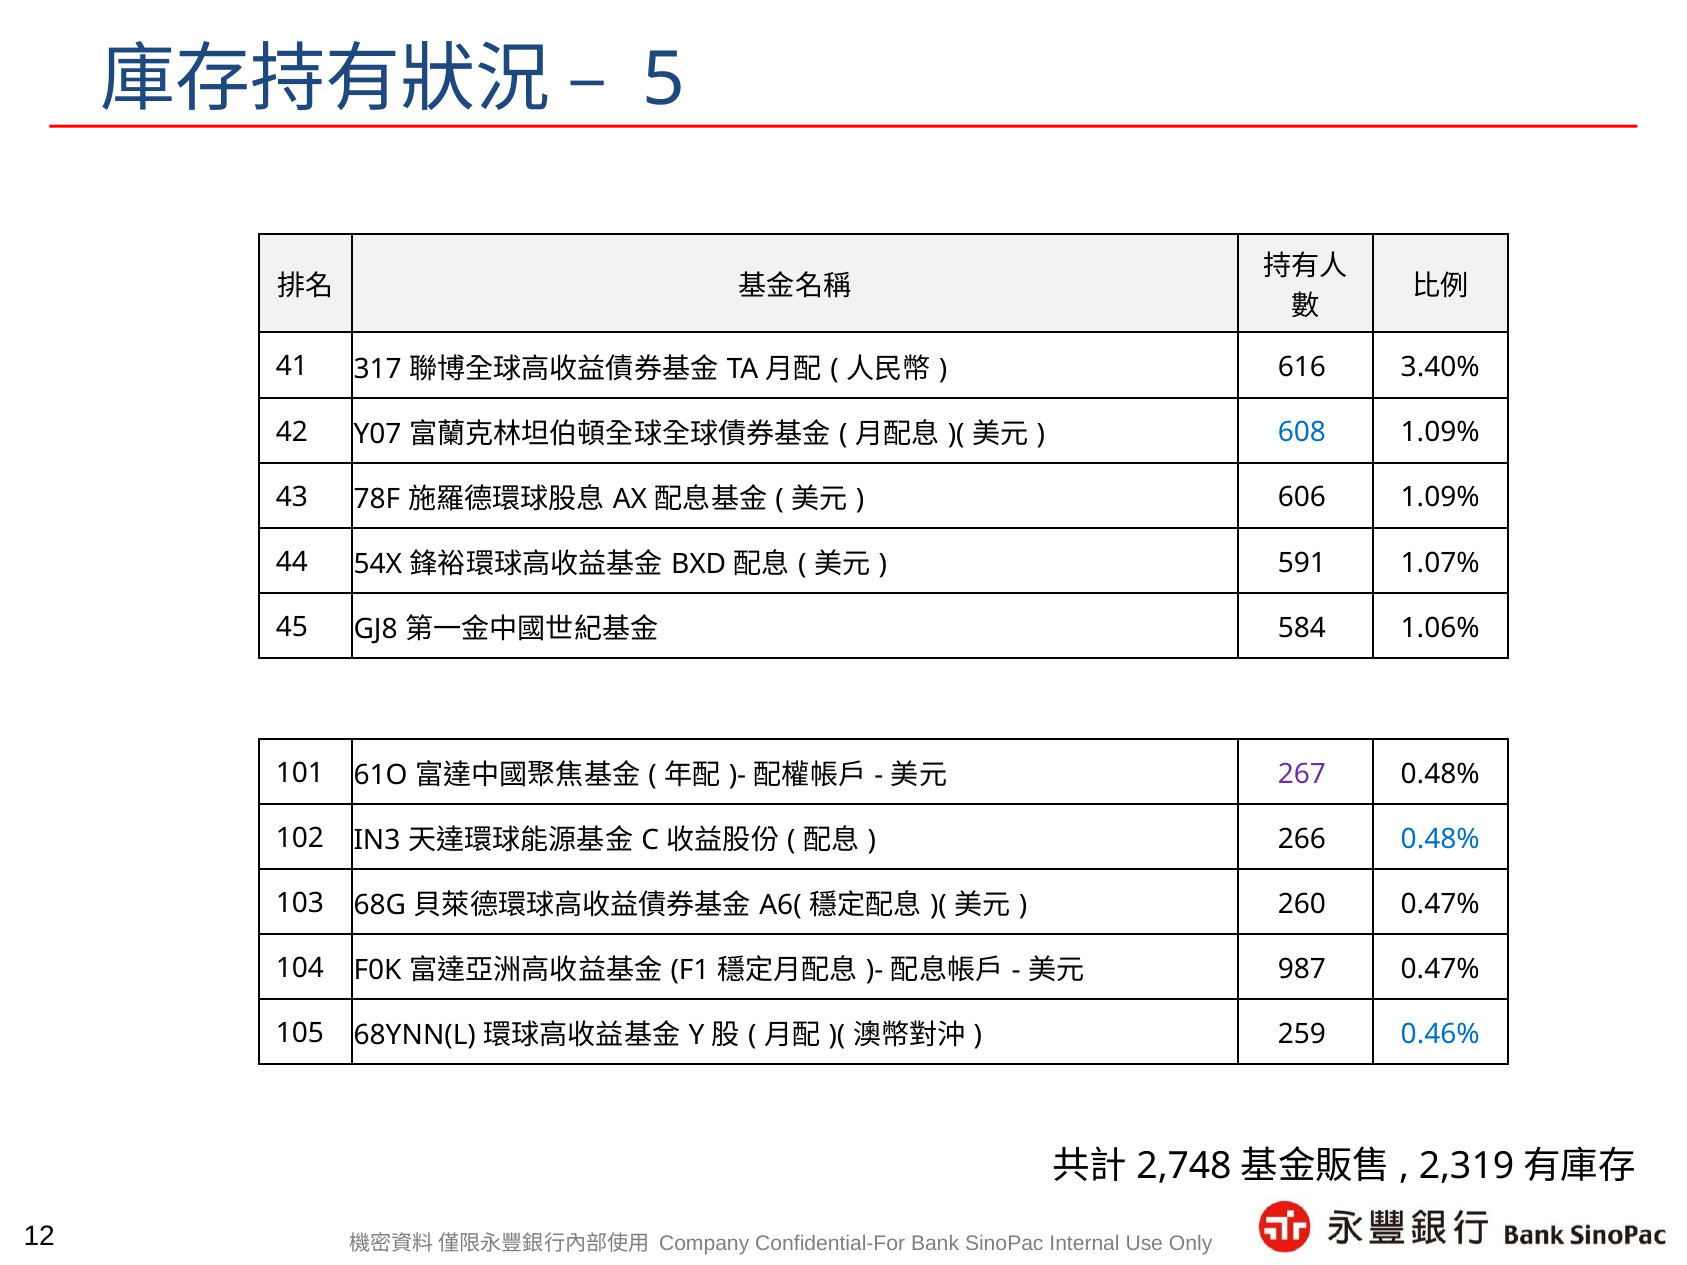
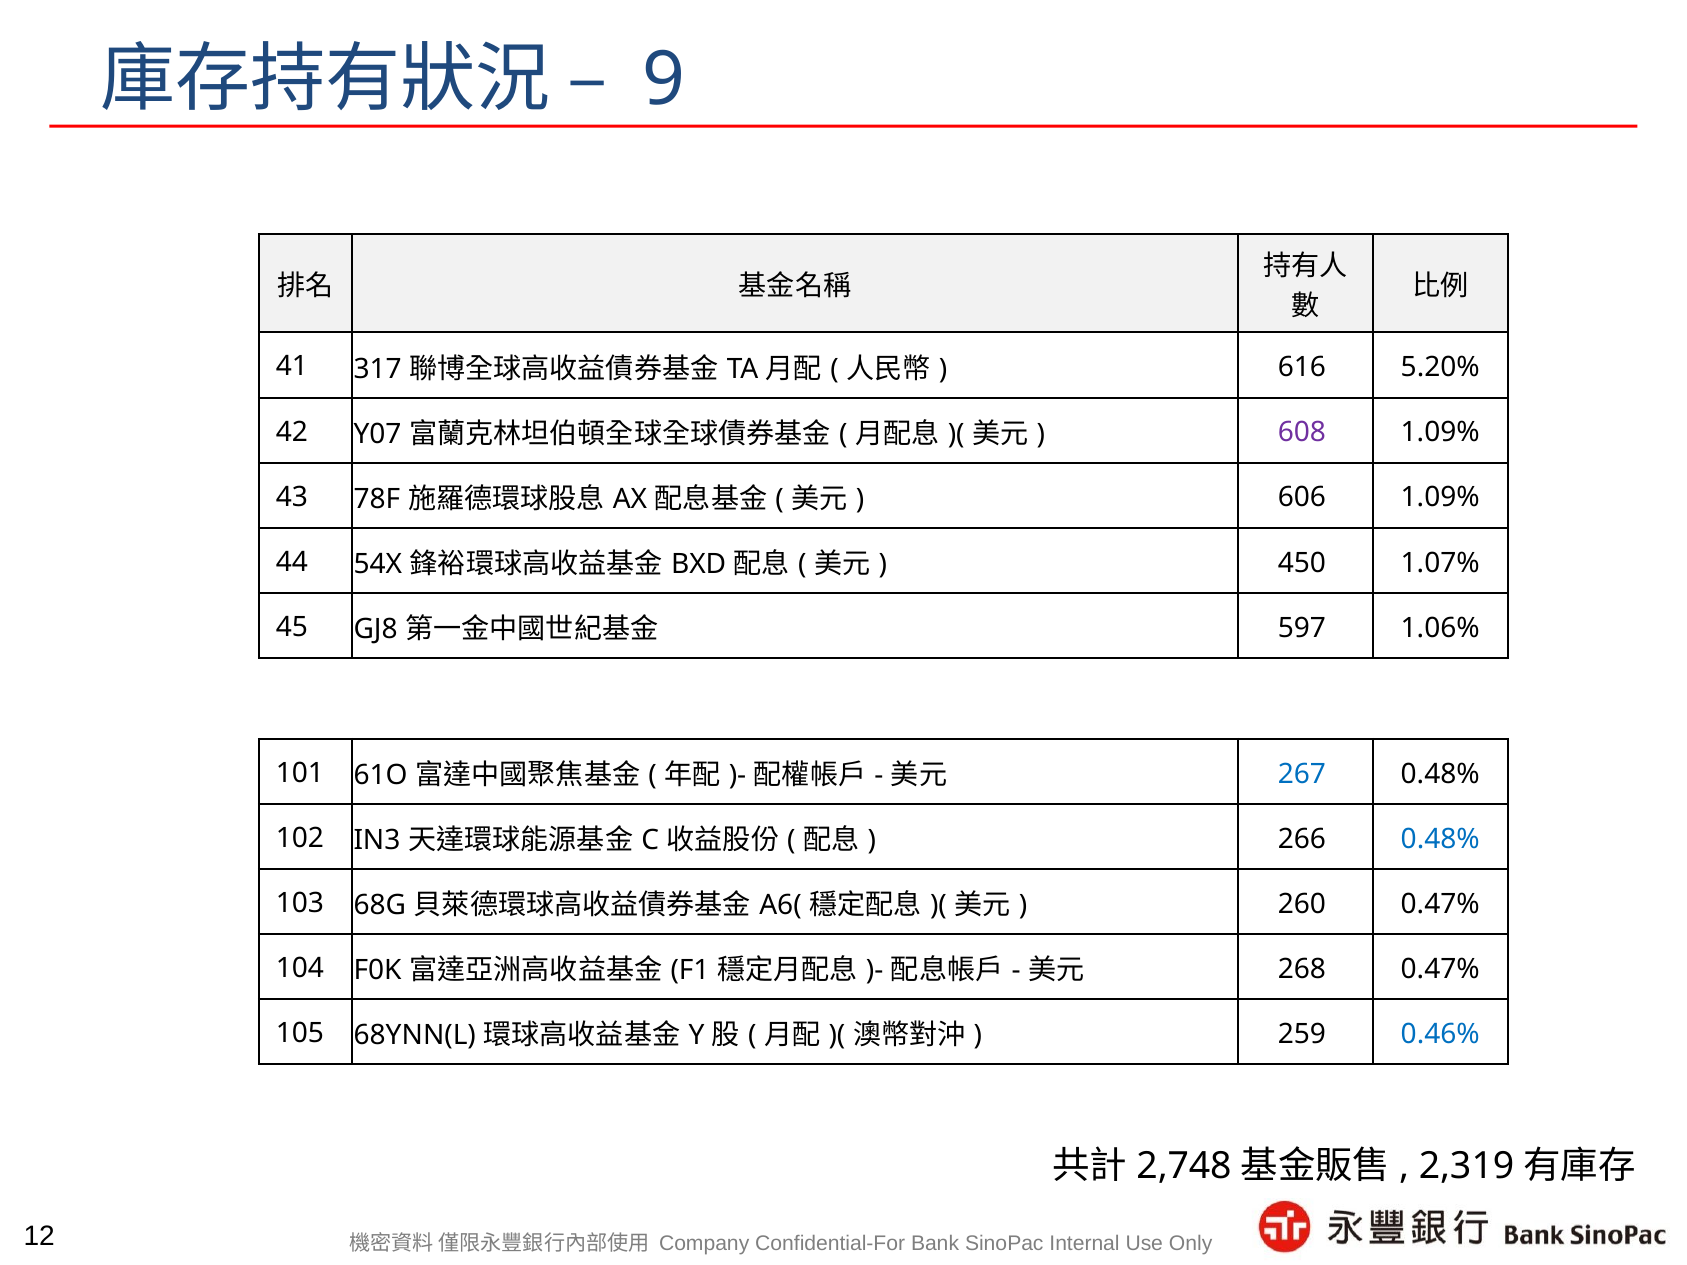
5: 5 -> 9 (664, 80)
3.40%: 3.40% -> 5.20% (1440, 368)
608 colour: blue -> purple (1302, 433)
591: 591 -> 450 (1302, 563)
584: 584 -> 597 (1302, 628)
267 colour: purple -> blue (1302, 774)
987: 987 -> 268 (1302, 969)
